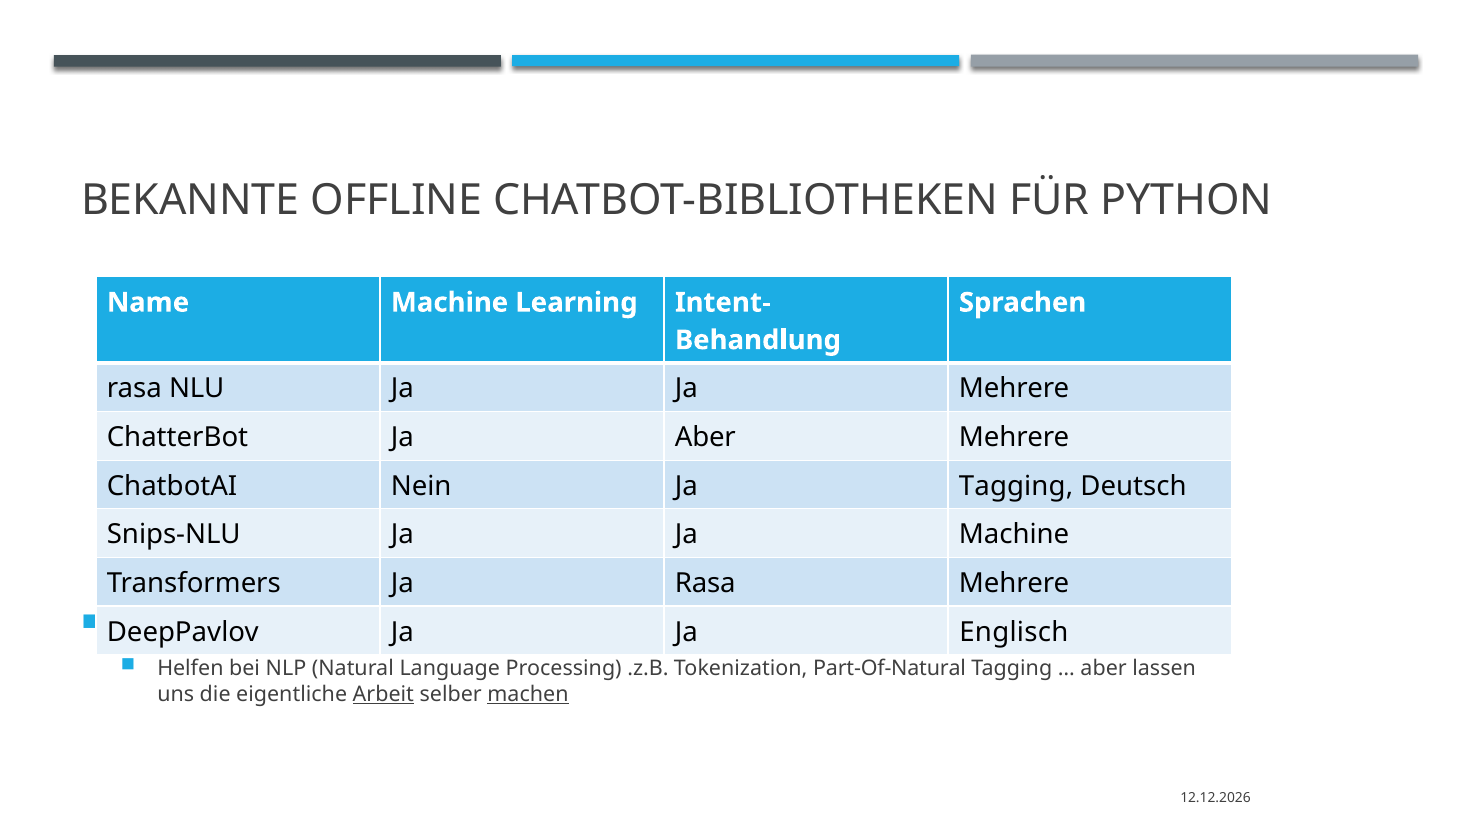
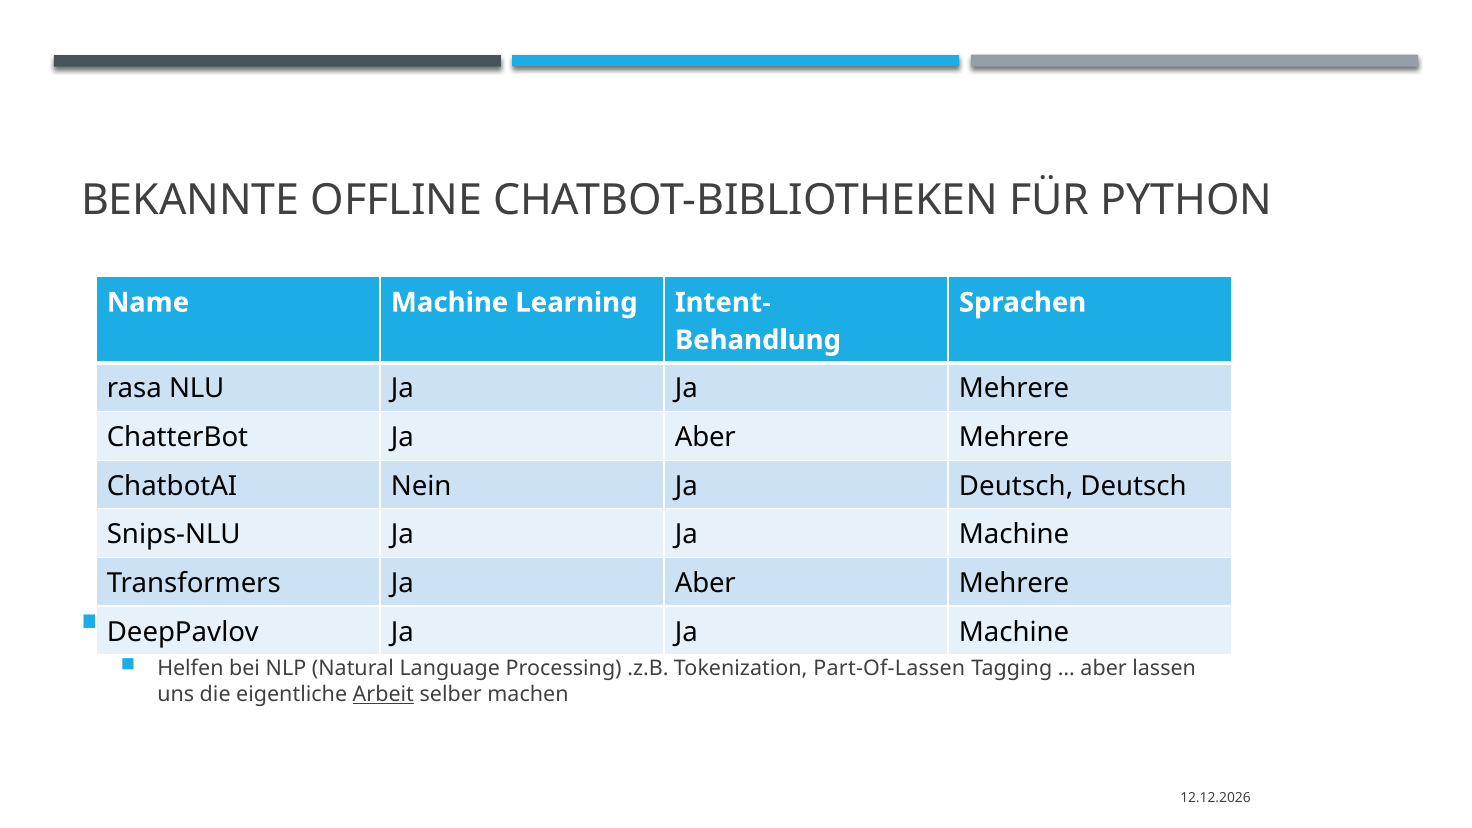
Ja Tagging: Tagging -> Deutsch (1016, 486)
Transformers Ja Rasa: Rasa -> Aber (705, 583)
Englisch: Englisch -> Machine (1014, 632)
Part-Of-Natural: Part-Of-Natural -> Part-Of-Lassen (889, 668)
machen underline: present -> none (528, 694)
